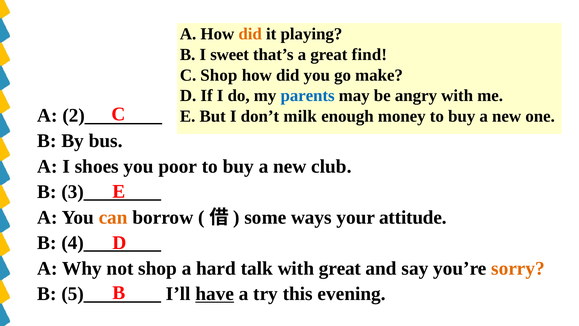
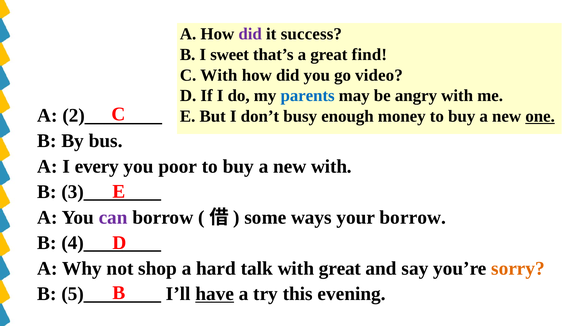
did colour: orange -> purple (250, 34)
playing: playing -> success (311, 34)
C Shop: Shop -> With (219, 75)
make: make -> video (379, 75)
milk: milk -> busy (300, 116)
one underline: none -> present (540, 116)
shoes: shoes -> every (97, 166)
new club: club -> with (331, 166)
can colour: orange -> purple (113, 217)
your attitude: attitude -> borrow (413, 217)
